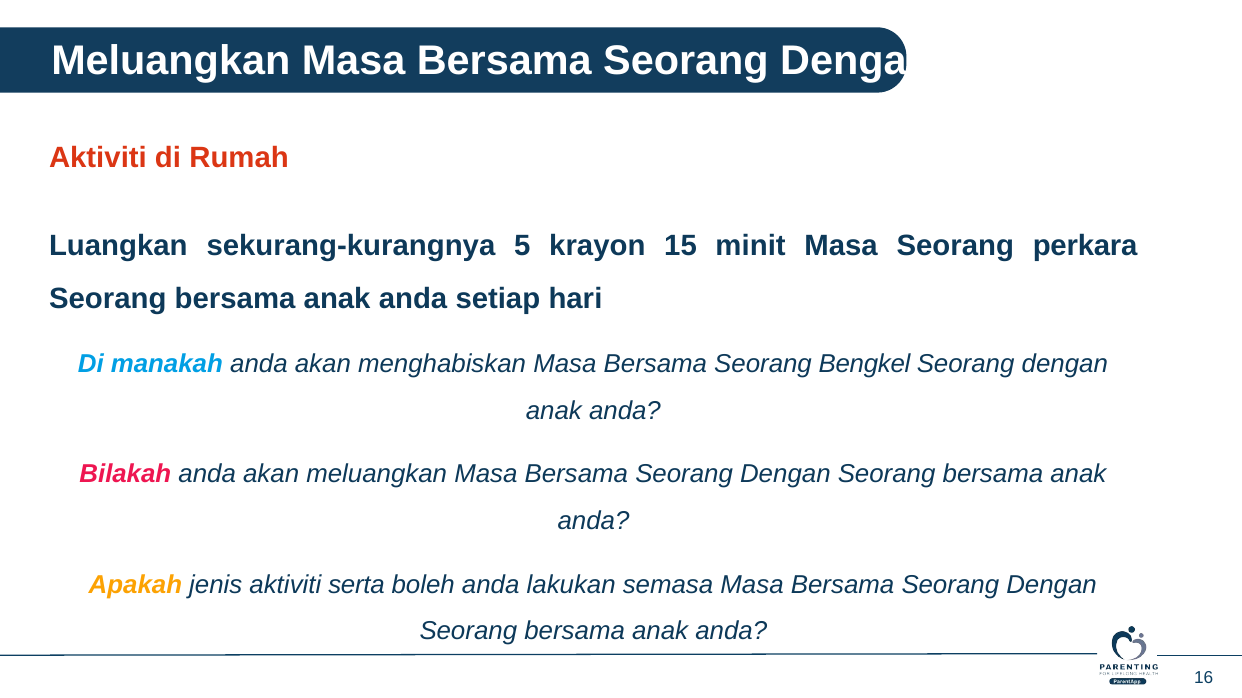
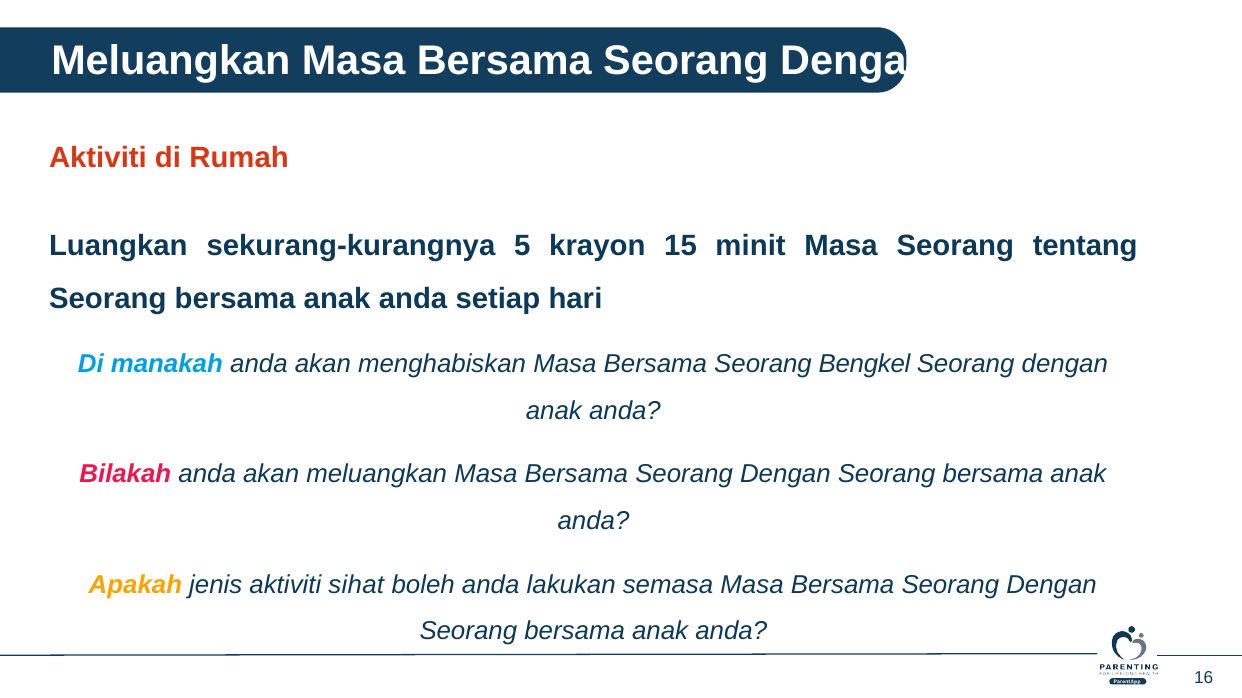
perkara: perkara -> tentang (1085, 246)
serta: serta -> sihat (356, 585)
